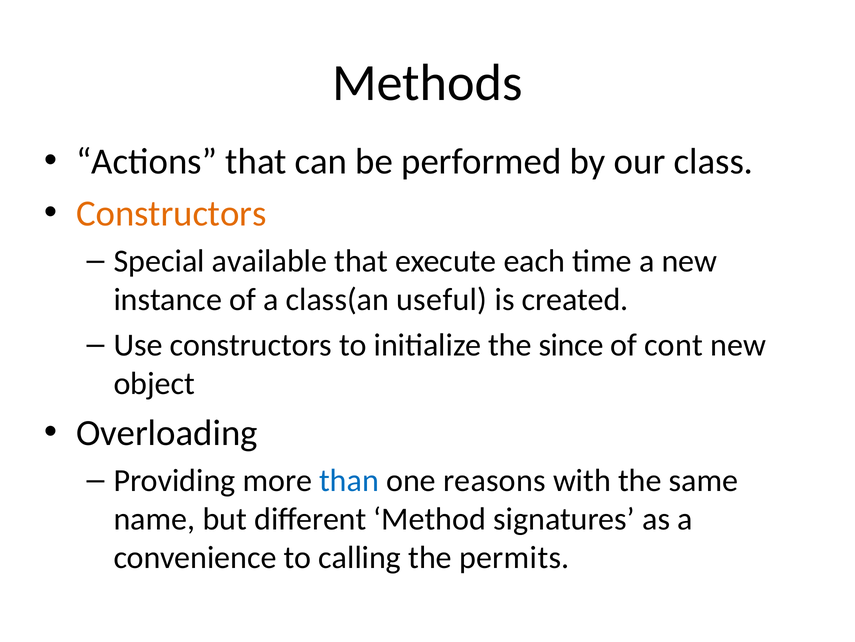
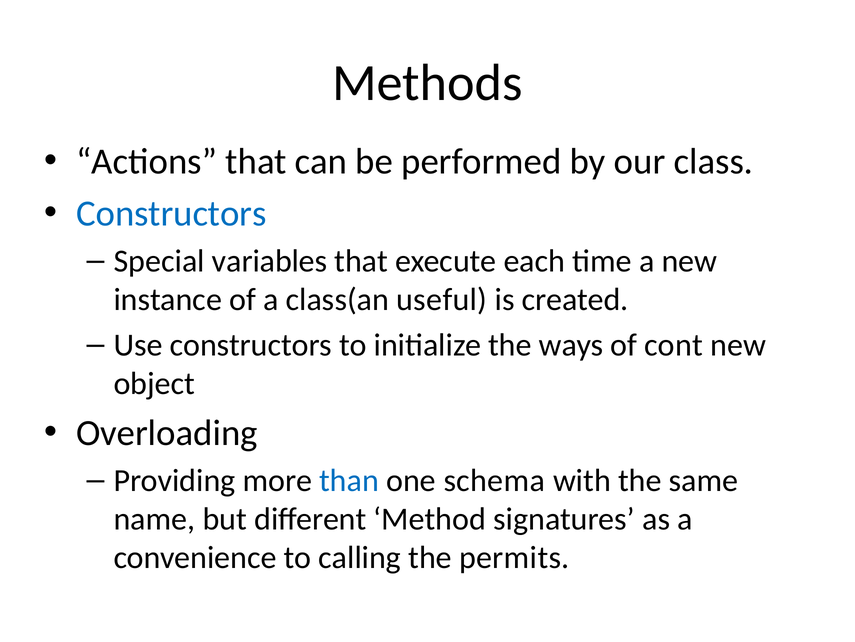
Constructors colour: orange -> blue (171, 213)
available: available -> variables (270, 261)
since: since -> ways (571, 345)
reasons: reasons -> schema (494, 480)
